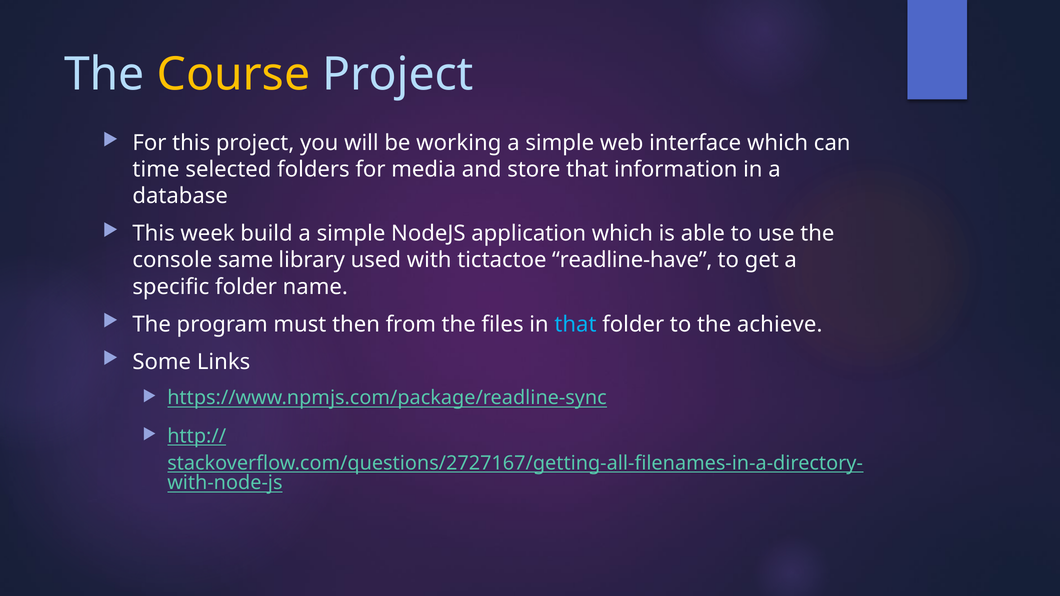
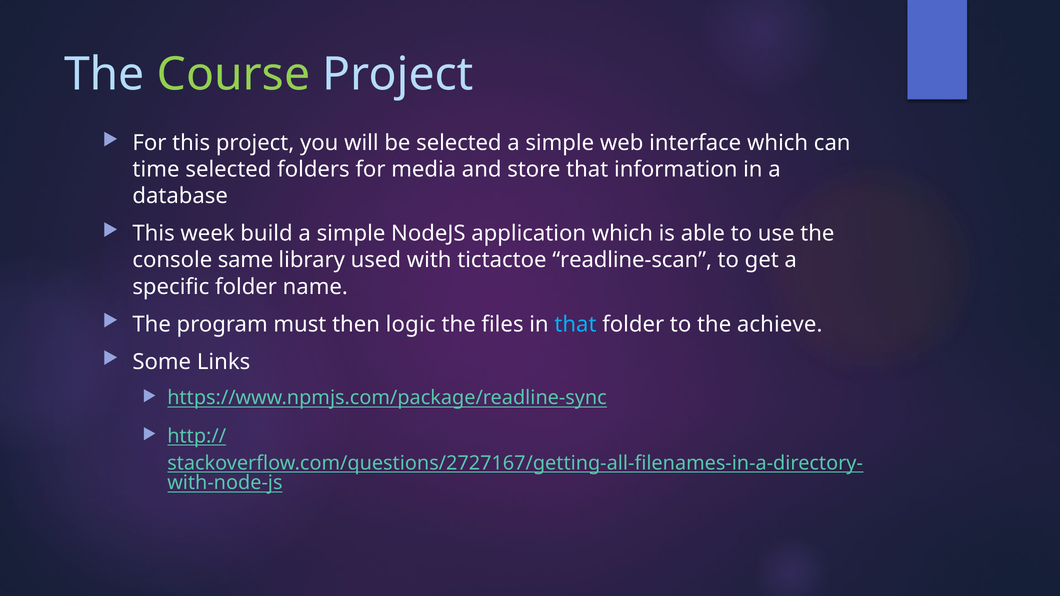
Course colour: yellow -> light green (234, 74)
be working: working -> selected (459, 143)
readline-have: readline-have -> readline-scan (632, 260)
from: from -> logic (411, 324)
